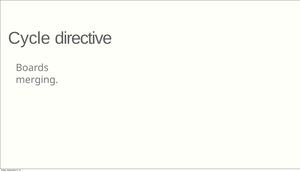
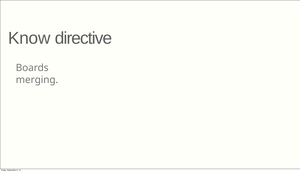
Cycle: Cycle -> Know (29, 38)
